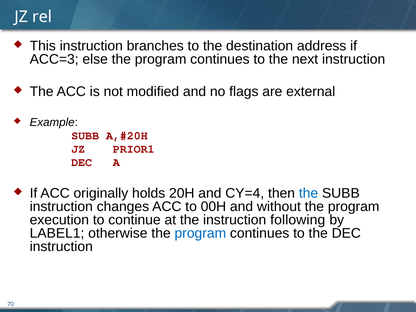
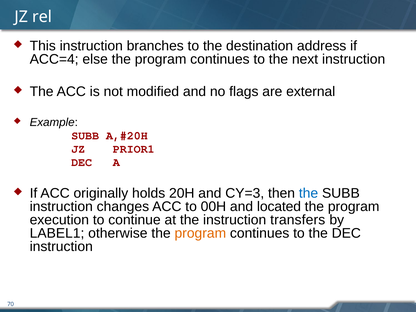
ACC=3: ACC=3 -> ACC=4 (54, 59)
CY=4: CY=4 -> CY=3 (245, 193)
without: without -> located (279, 207)
following: following -> transfers (298, 220)
program colour: blue -> orange (200, 233)
